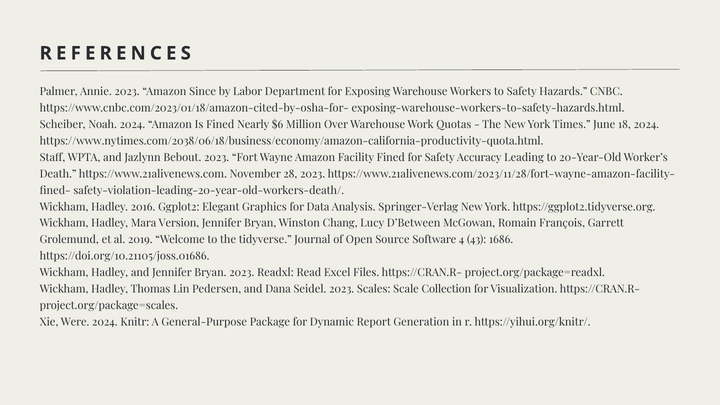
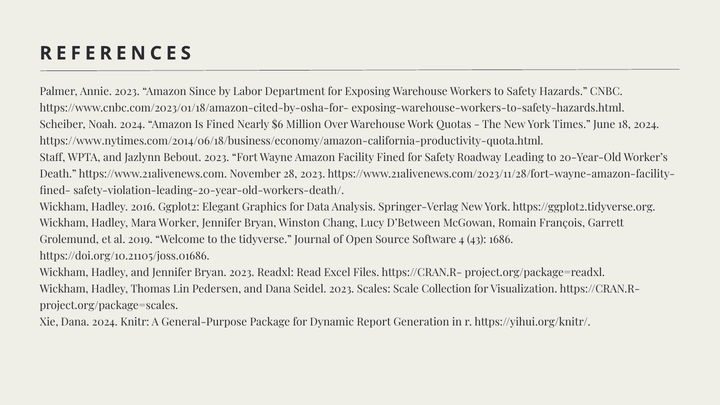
https://www.nytimes.com/2038/06/18/business/economy/amazon-california-productivity-quota.html: https://www.nytimes.com/2038/06/18/business/economy/amazon-california-productivity-quota.html -> https://www.nytimes.com/2014/06/18/business/economy/amazon-california-productivity-quota.html (292, 141)
Accuracy: Accuracy -> Roadway (479, 157)
Version: Version -> Worker (179, 223)
Xie Were: Were -> Dana (75, 322)
